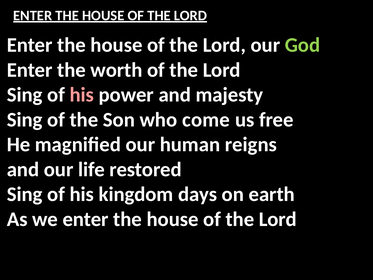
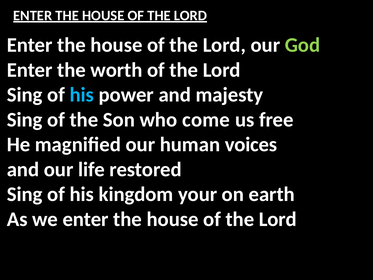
his colour: pink -> light blue (82, 95)
reigns: reigns -> voices (251, 144)
days: days -> your (198, 194)
